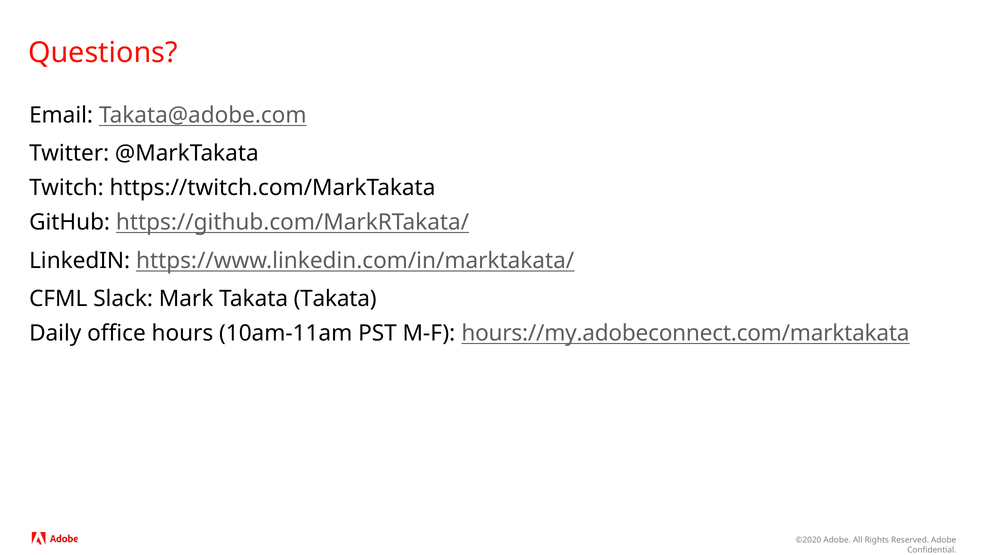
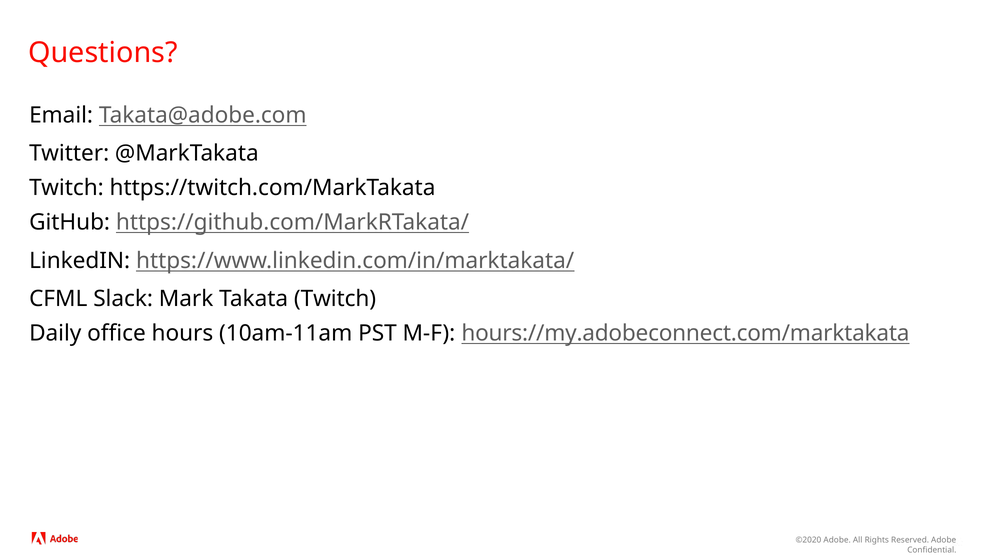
Takata Takata: Takata -> Twitch (335, 299)
